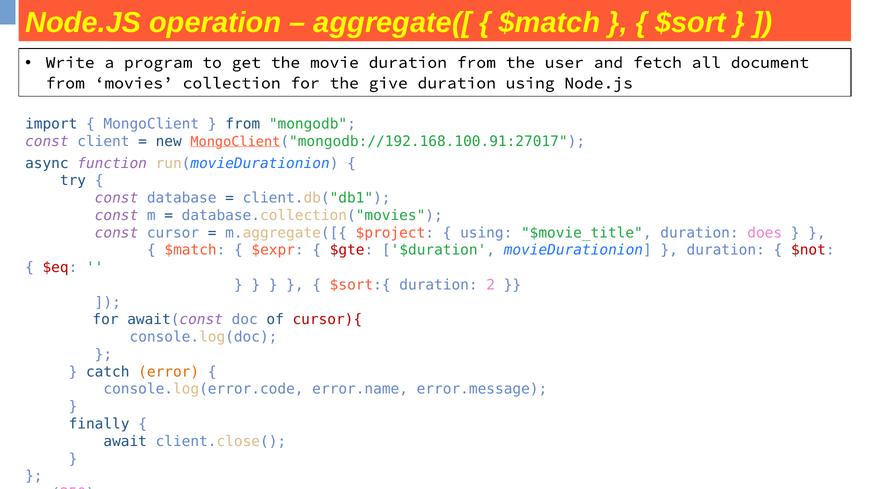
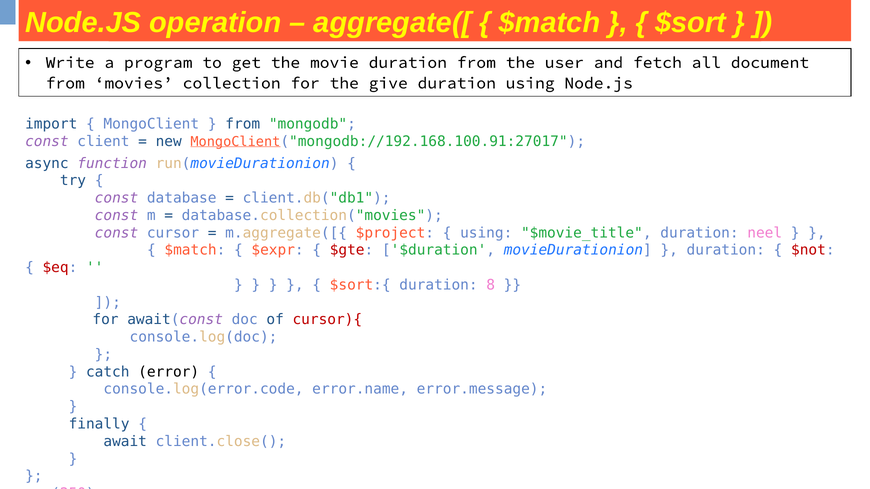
does: does -> neel (765, 233)
2: 2 -> 8 (491, 285)
error colour: orange -> black (169, 372)
